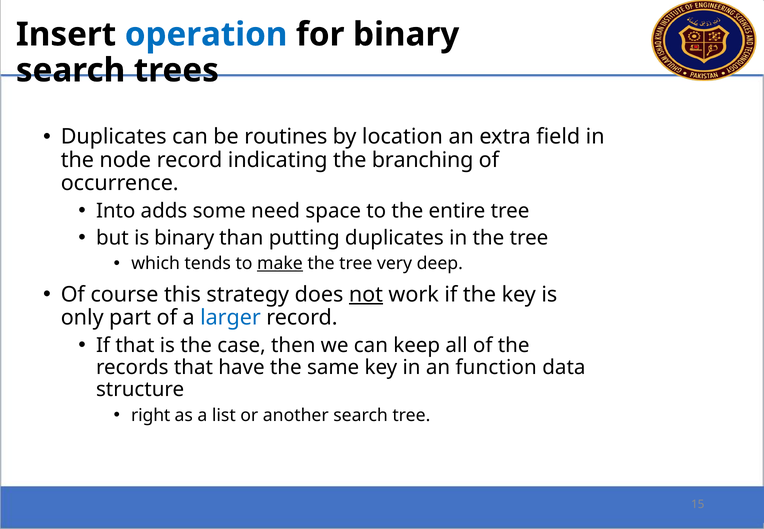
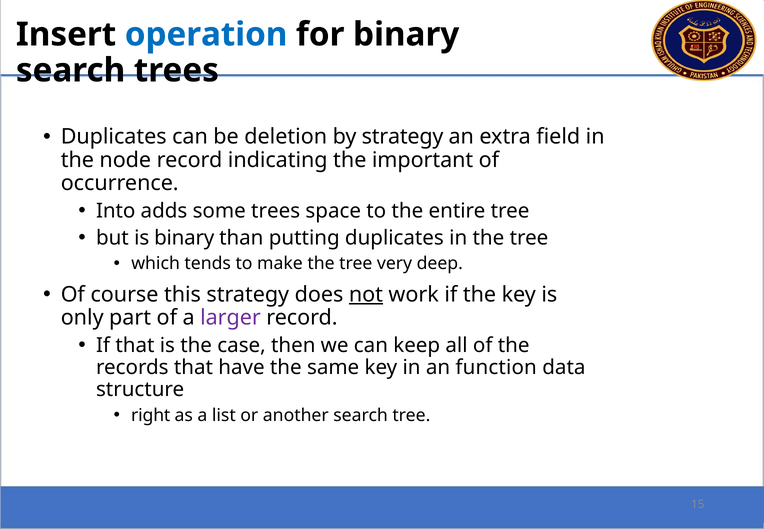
routines: routines -> deletion (286, 137)
by location: location -> strategy (403, 137)
branching: branching -> important (423, 160)
some need: need -> trees (276, 211)
make underline: present -> none (280, 263)
larger colour: blue -> purple (230, 318)
